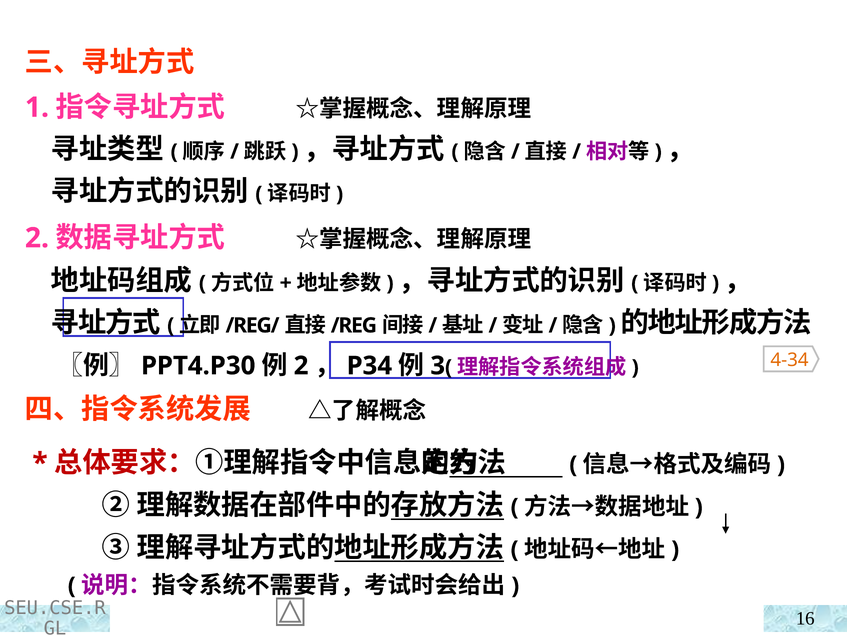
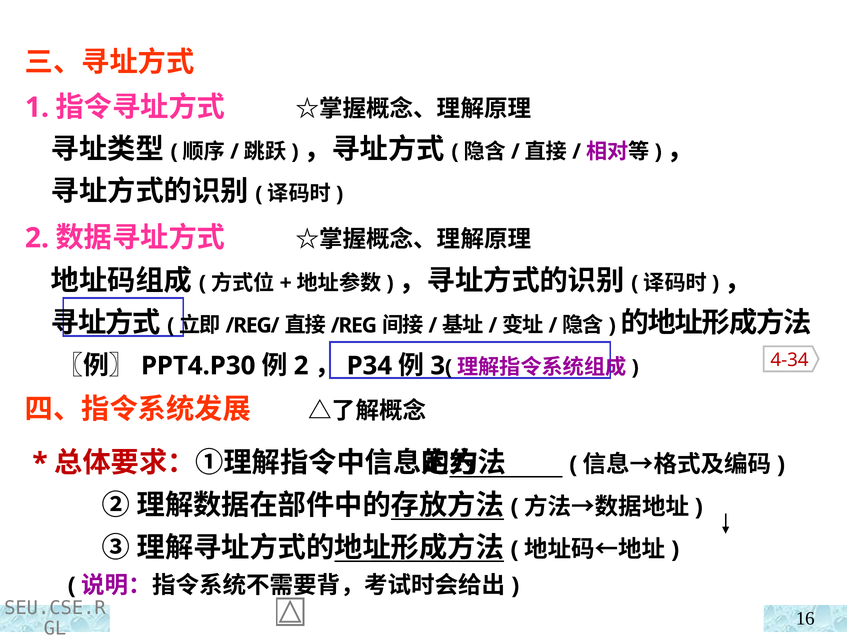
4-34 colour: orange -> red (790, 360)
